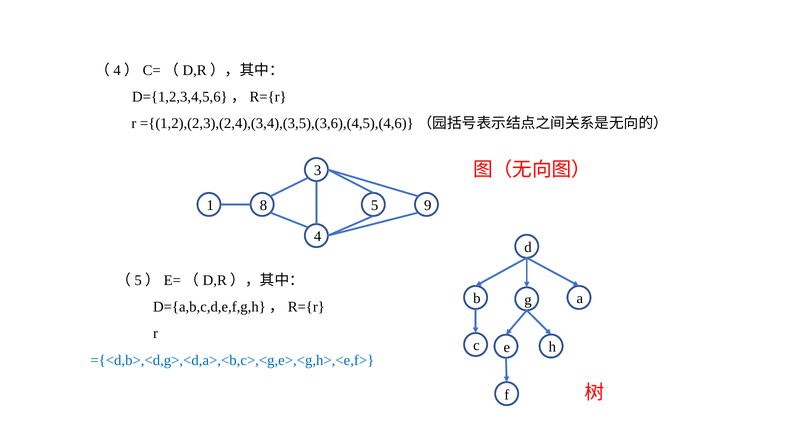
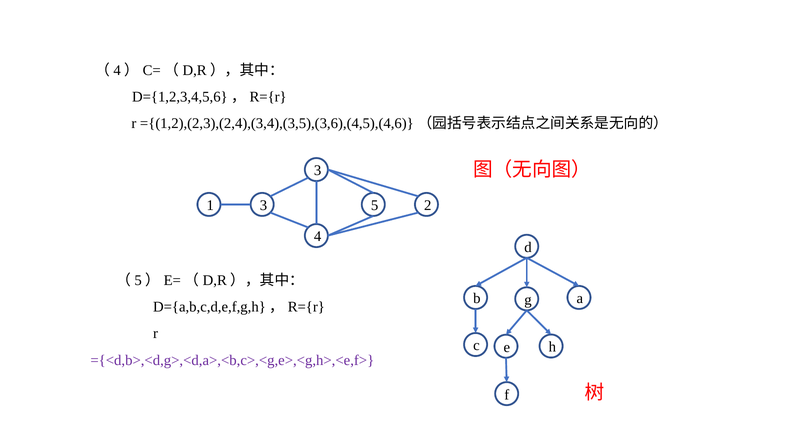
1 8: 8 -> 3 (263, 206)
9: 9 -> 2 (428, 206)
={<d,b>,<d,g>,<d,a>,<b,c>,<g,e>,<g,h>,<e,f> colour: blue -> purple (232, 360)
